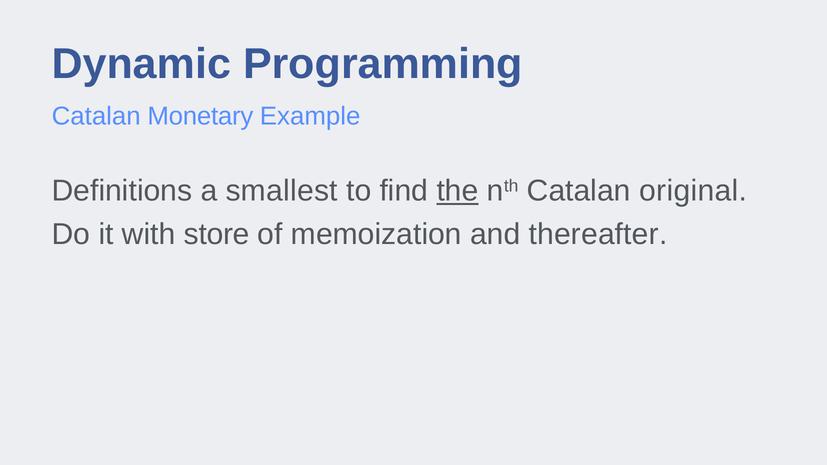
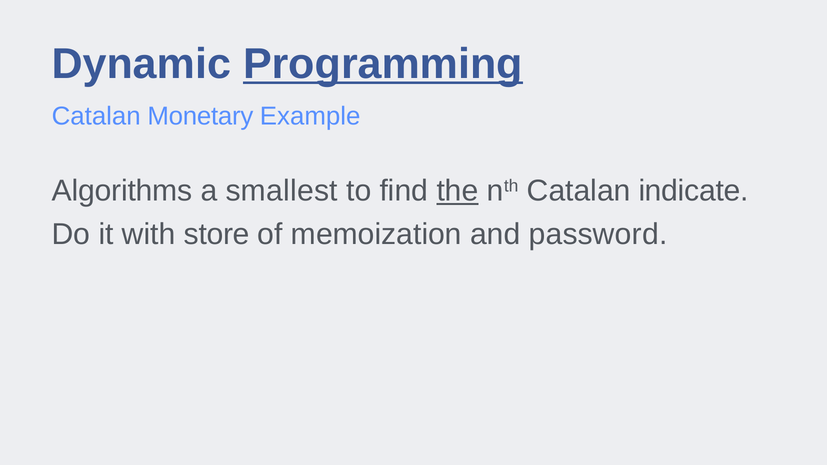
Programming underline: none -> present (383, 64)
Definitions: Definitions -> Algorithms (122, 191)
original: original -> indicate (693, 191)
thereafter: thereafter -> password (598, 235)
